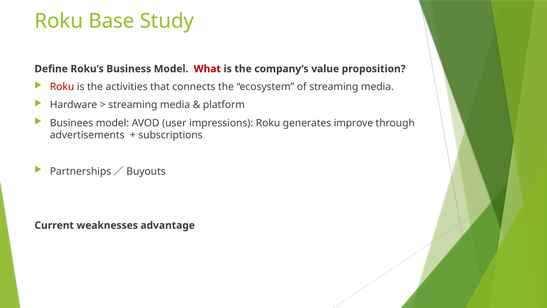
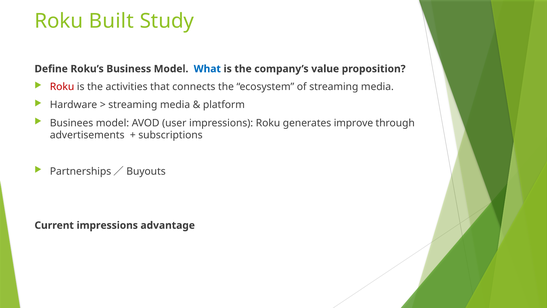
Base: Base -> Built (111, 21)
What colour: red -> blue (207, 69)
Current weaknesses: weaknesses -> impressions (107, 225)
